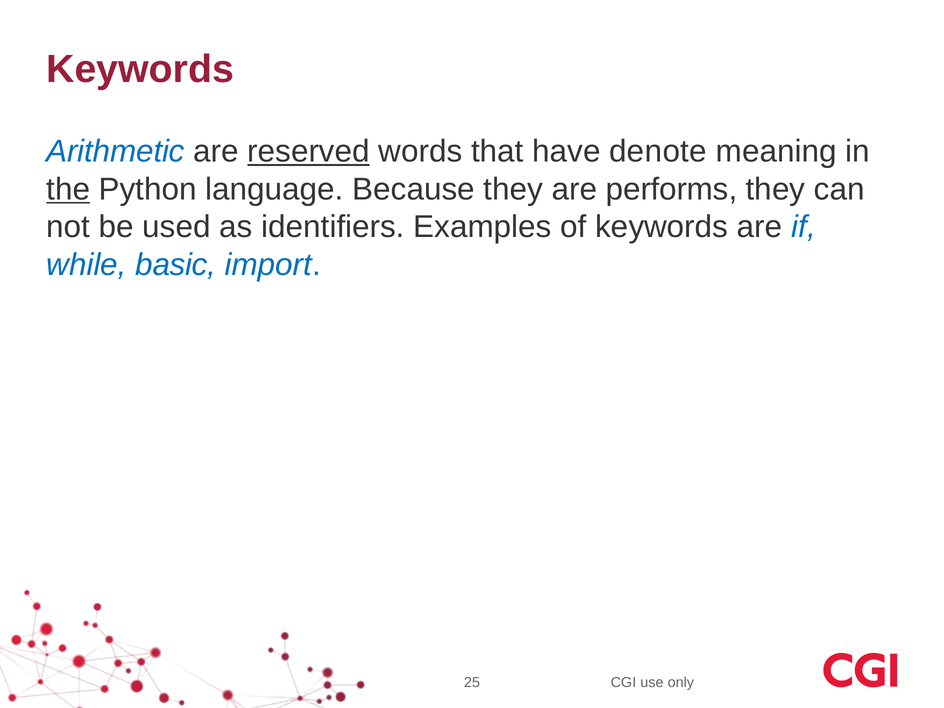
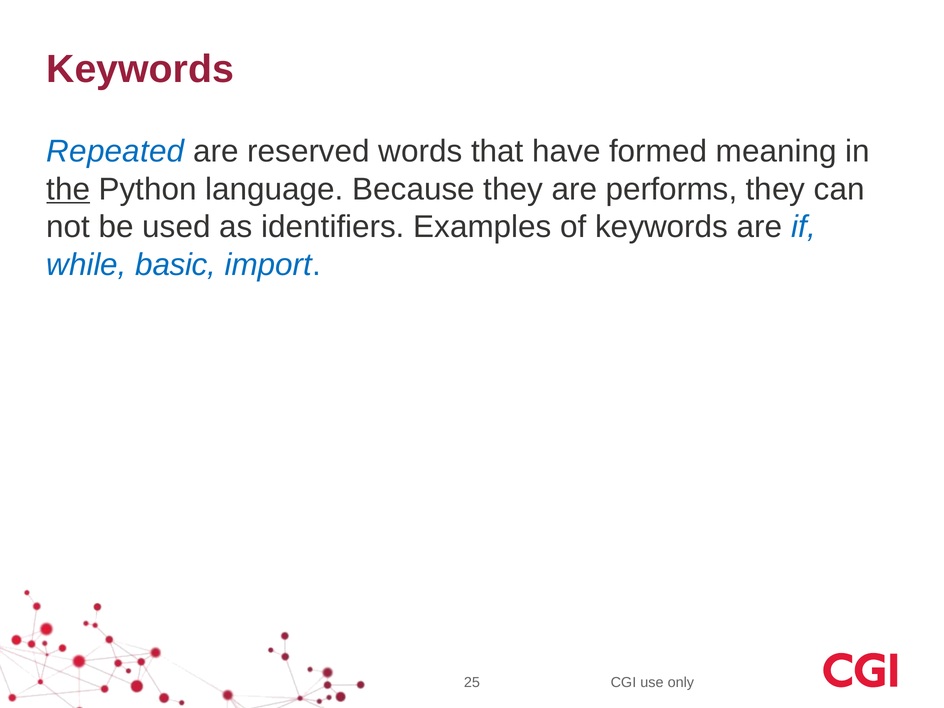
Arithmetic: Arithmetic -> Repeated (115, 152)
reserved underline: present -> none (309, 152)
denote: denote -> formed (658, 152)
